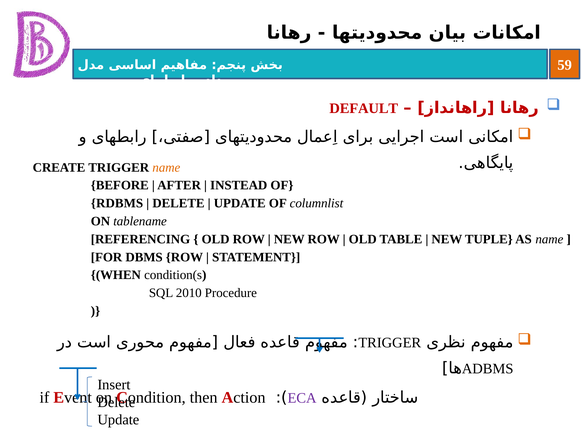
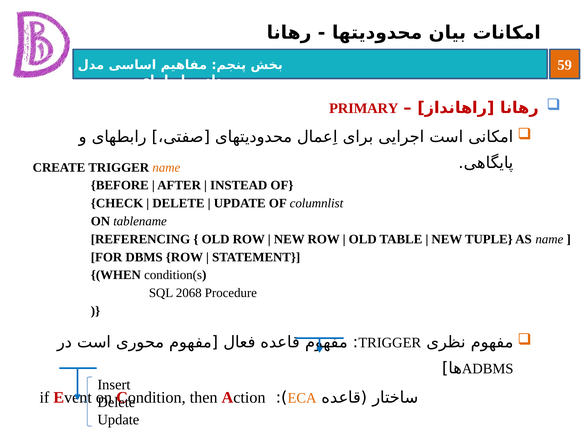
DEFAULT: DEFAULT -> PRIMARY (364, 108)
RDBMS: RDBMS -> CHECK (117, 203)
2010: 2010 -> 2068 (189, 293)
ECA colour: purple -> orange (302, 398)
